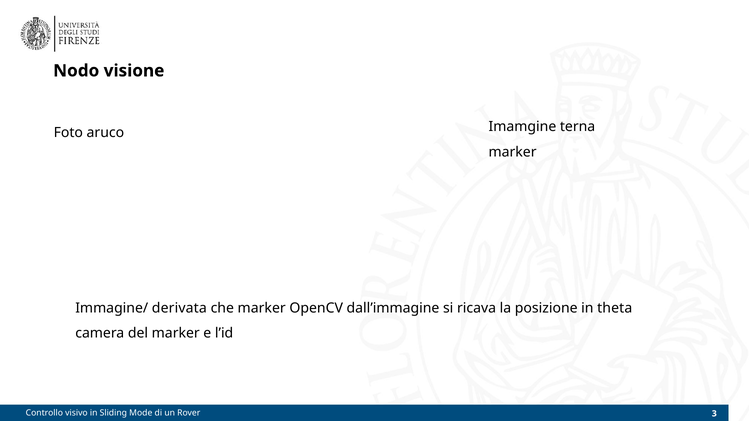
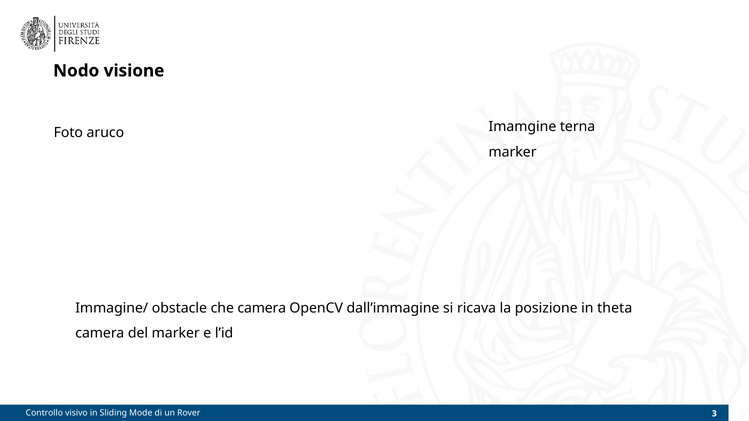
derivata: derivata -> obstacle (179, 308)
che marker: marker -> camera (262, 308)
